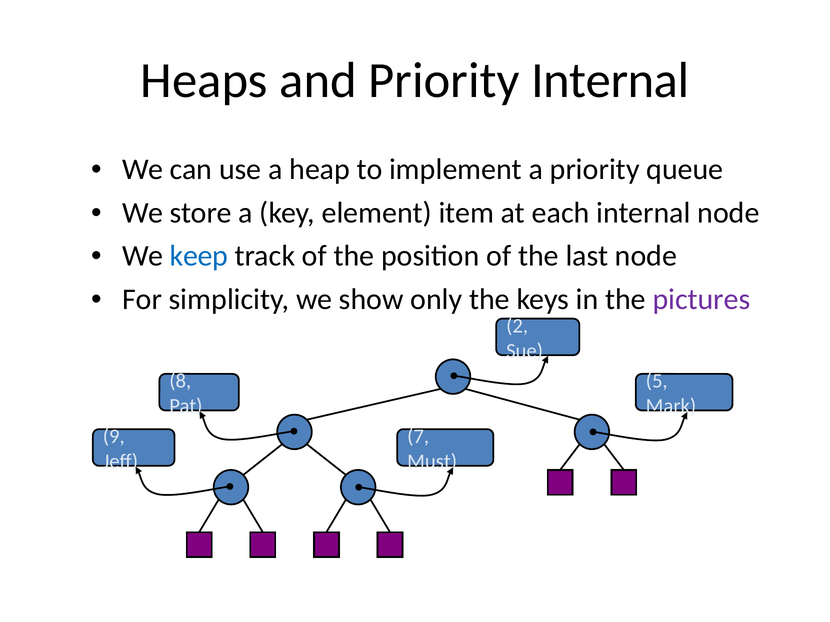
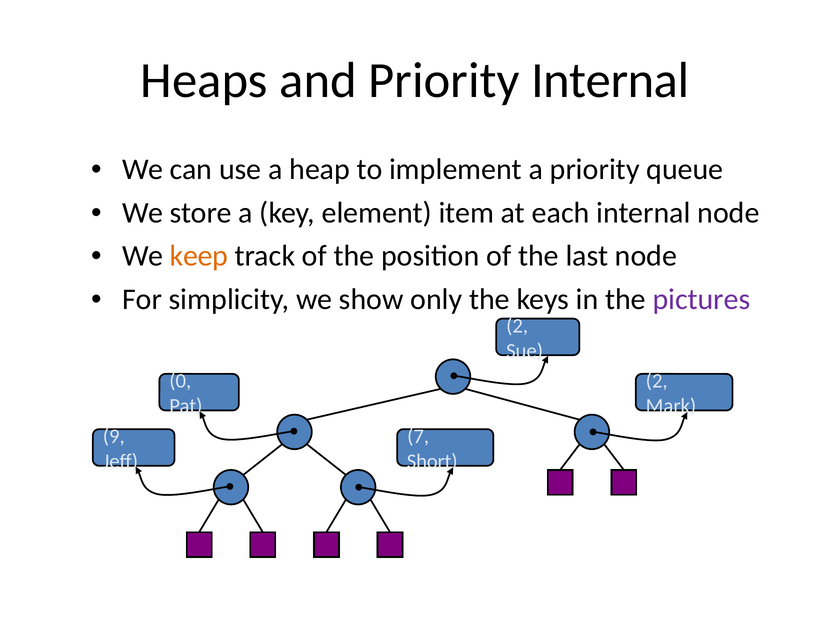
keep colour: blue -> orange (199, 256)
8: 8 -> 0 (180, 381)
5: 5 -> 2 (657, 381)
Must: Must -> Short (432, 462)
